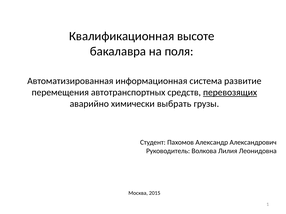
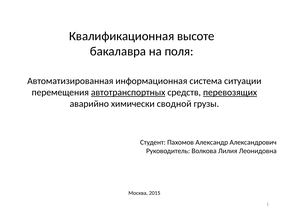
развитие: развитие -> ситуации (243, 81)
автотранспортных underline: none -> present (128, 93)
выбрать: выбрать -> сводной (174, 104)
